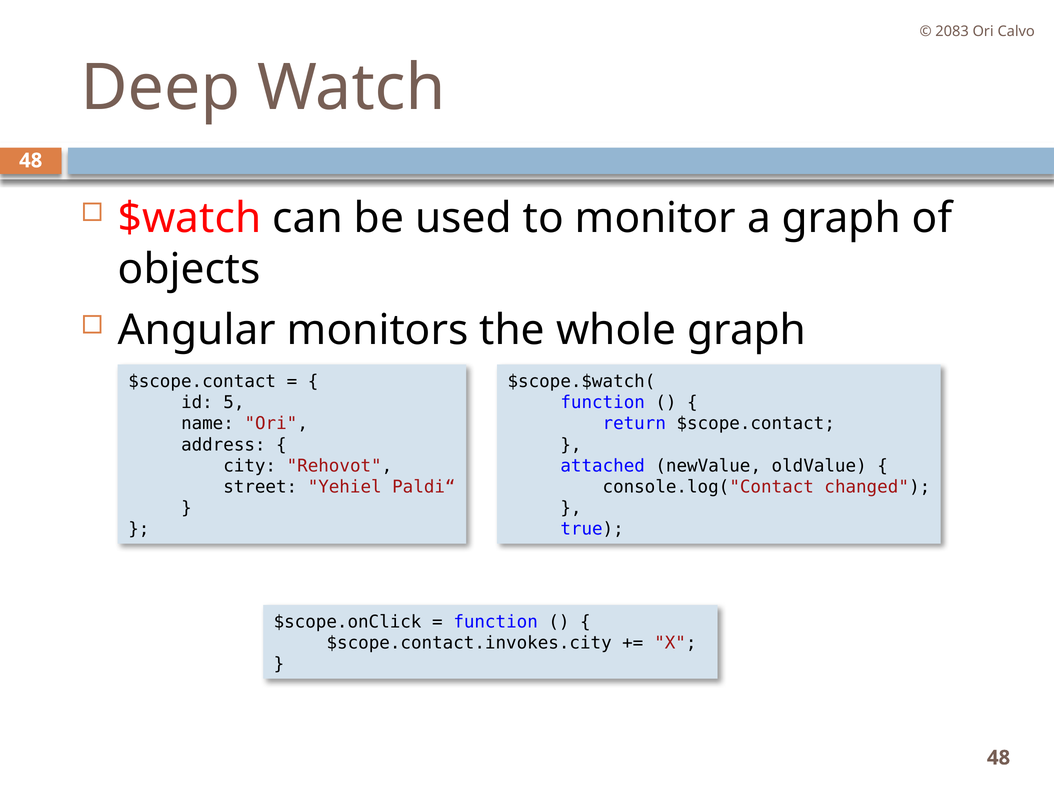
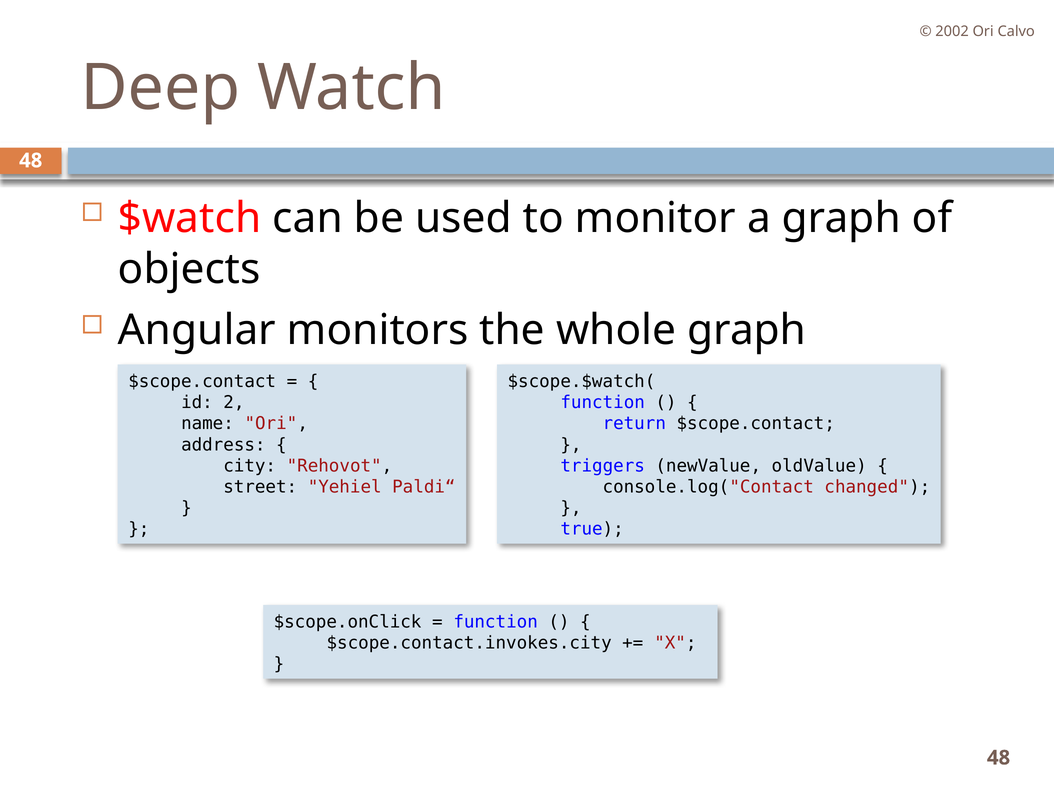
2083: 2083 -> 2002 (952, 31)
5: 5 -> 2 (234, 402)
attached: attached -> triggers (603, 466)
